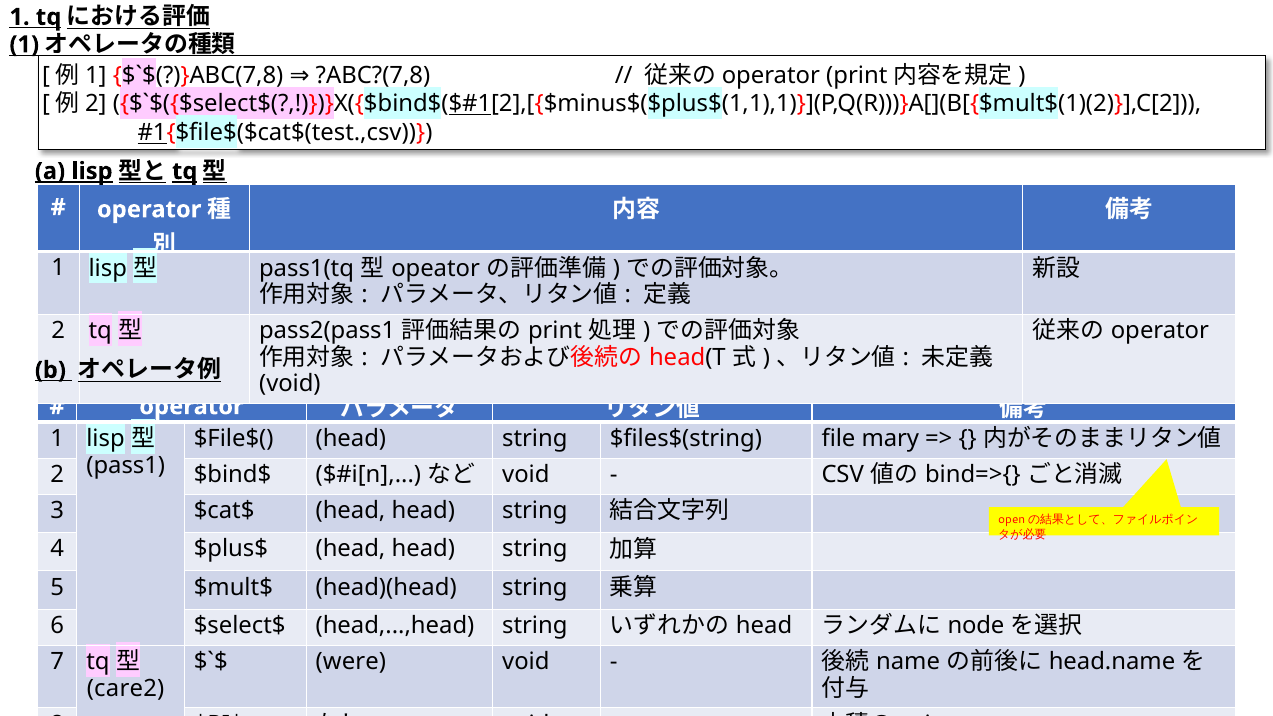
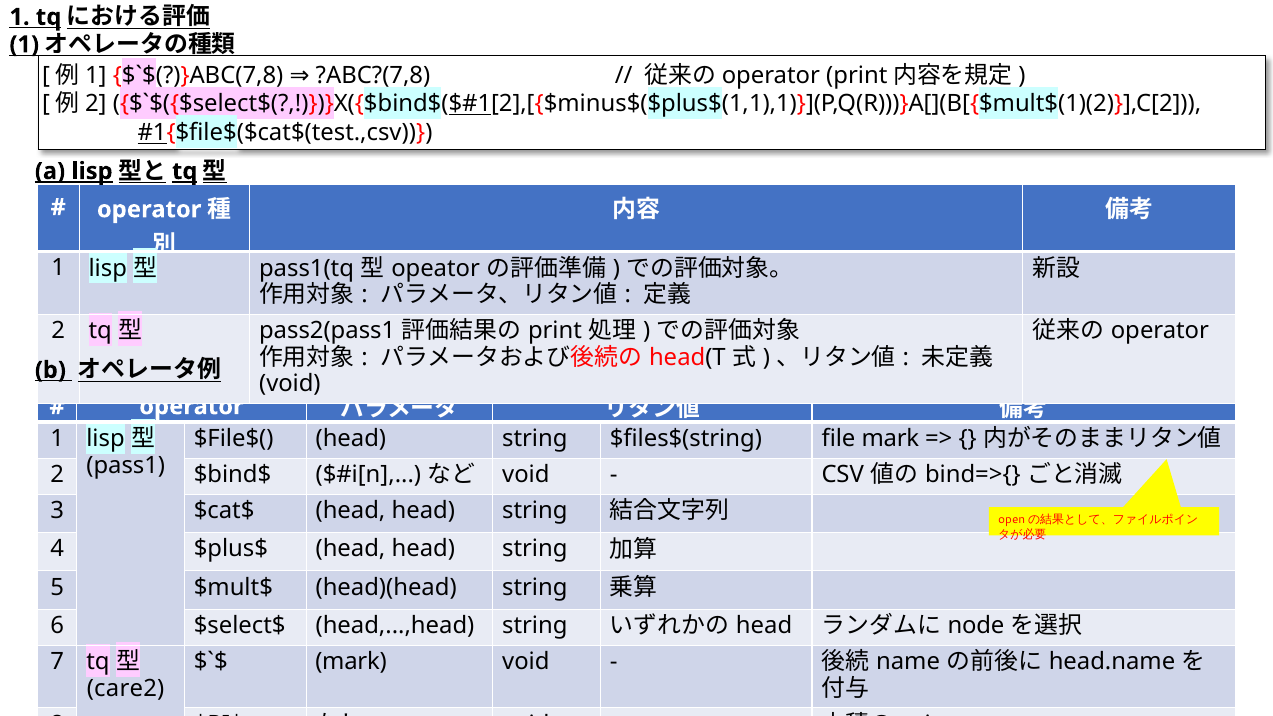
file mary: mary -> mark (890, 439)
were: were -> mark (351, 662)
